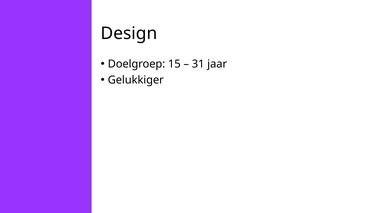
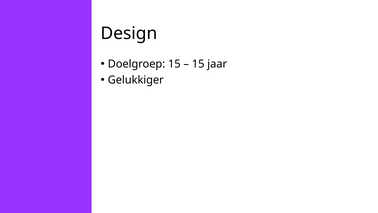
31: 31 -> 15 (198, 64)
